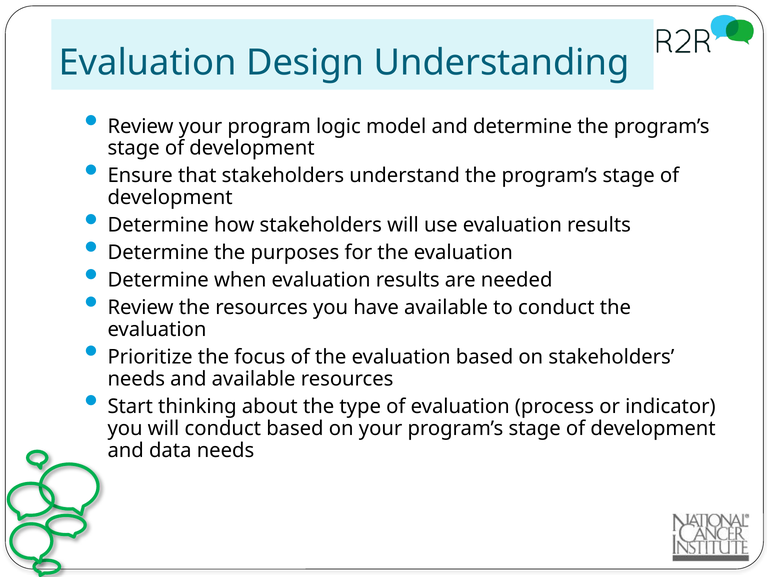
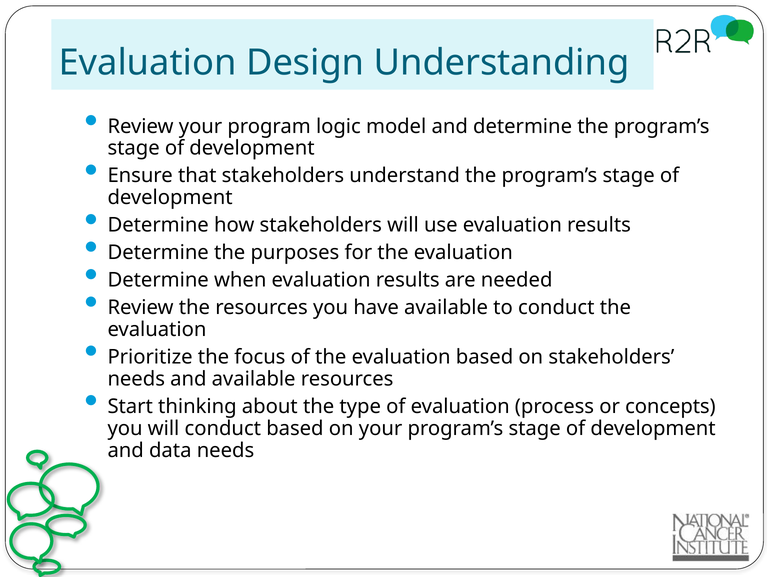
indicator: indicator -> concepts (670, 406)
